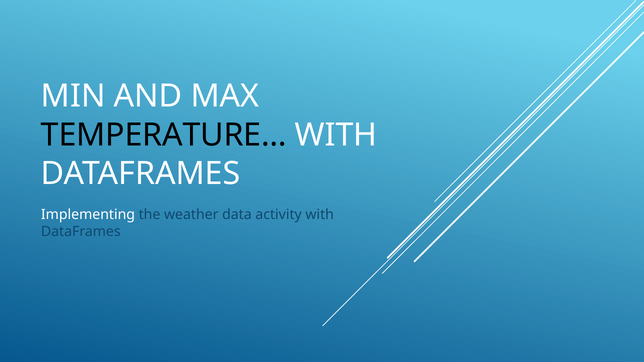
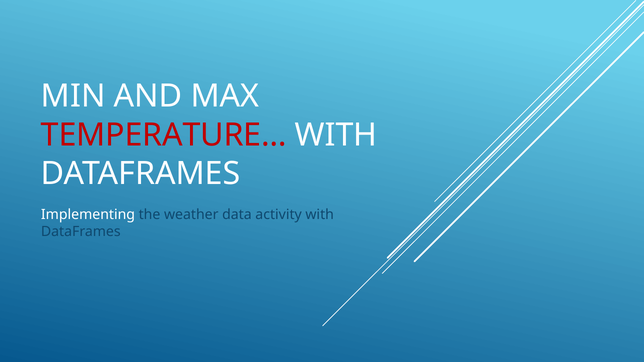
TEMPERATURE… colour: black -> red (164, 135)
